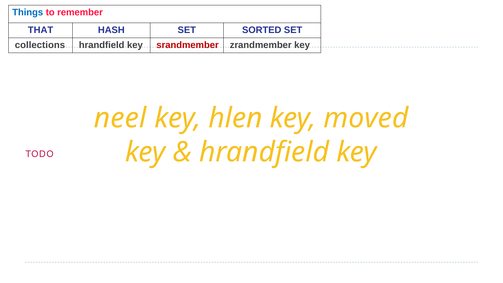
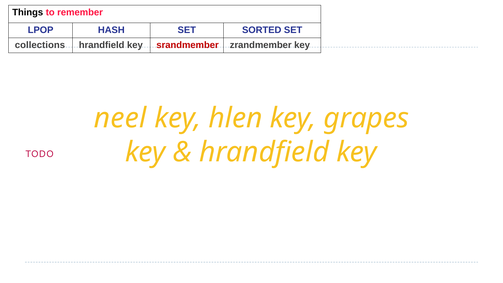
Things colour: blue -> black (28, 12)
THAT: THAT -> LPOP (41, 30)
moved: moved -> grapes (366, 118)
